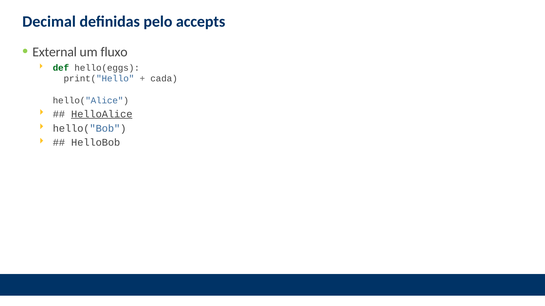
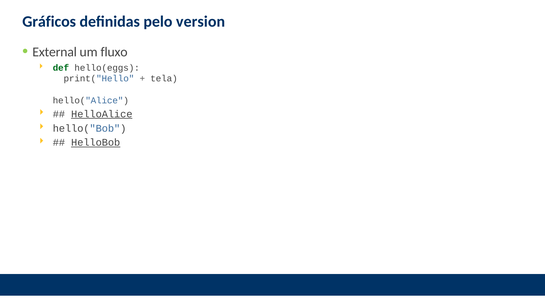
Decimal: Decimal -> Gráficos (49, 22)
accepts: accepts -> version (201, 22)
cada: cada -> tela (164, 79)
HelloBob underline: none -> present (96, 143)
